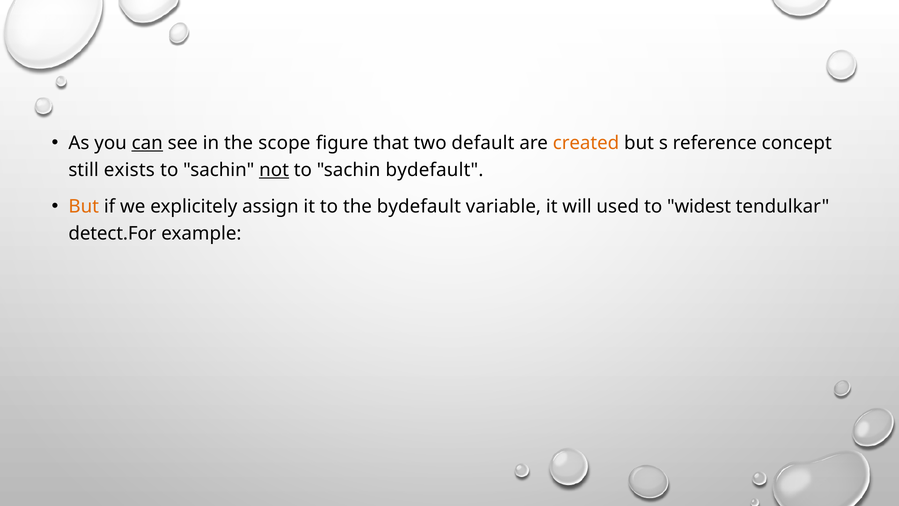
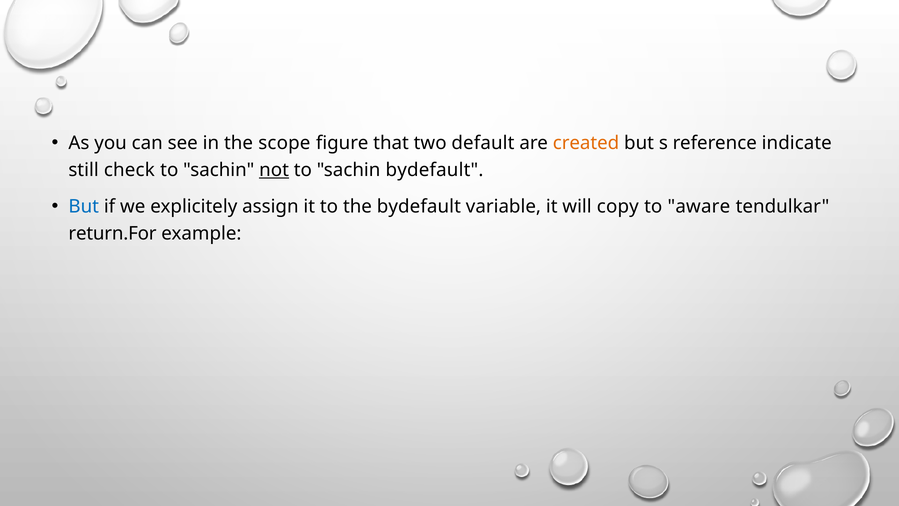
can underline: present -> none (147, 143)
concept: concept -> indicate (797, 143)
exists: exists -> check (129, 170)
But colour: orange -> blue (84, 206)
used: used -> copy (618, 206)
widest: widest -> aware (699, 206)
detect.For: detect.For -> return.For (113, 233)
